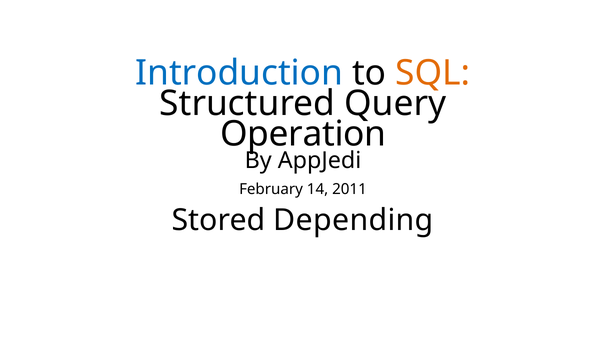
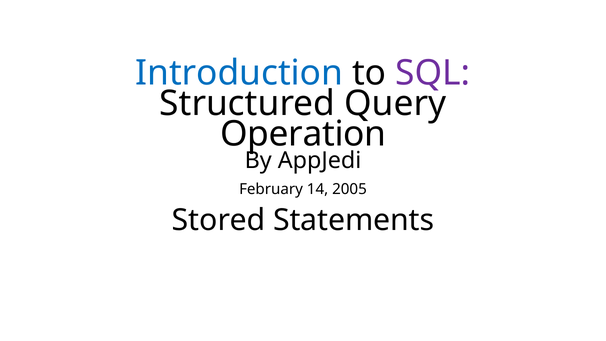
SQL colour: orange -> purple (433, 73)
2011: 2011 -> 2005 (349, 189)
Depending: Depending -> Statements (354, 220)
